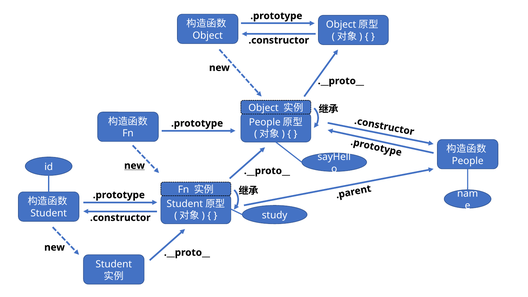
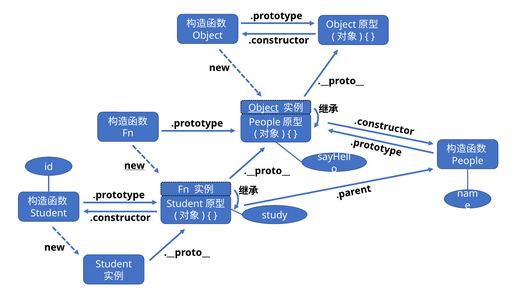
Object underline: none -> present (263, 108)
